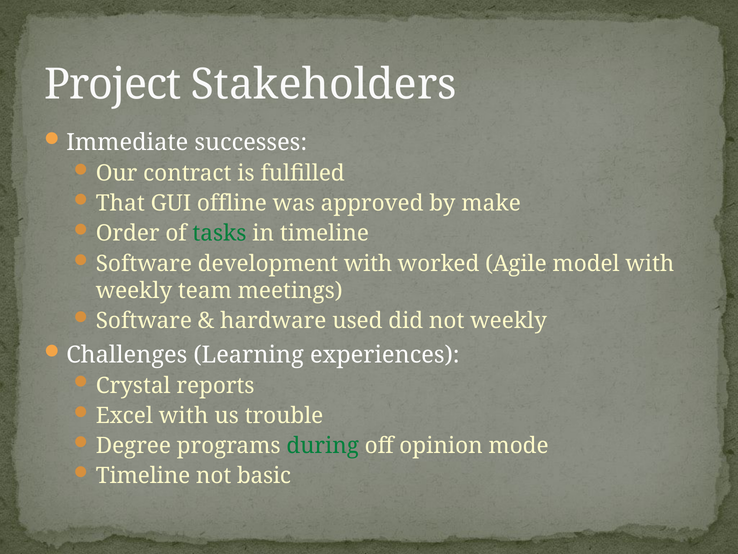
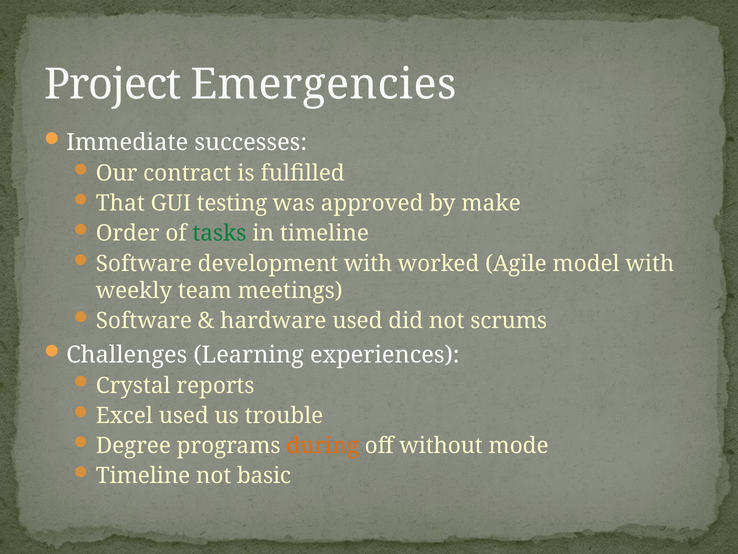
Stakeholders: Stakeholders -> Emergencies (323, 84)
offline: offline -> testing (232, 203)
not weekly: weekly -> scrums (509, 321)
Excel with: with -> used (184, 415)
during colour: green -> orange (323, 445)
opinion: opinion -> without (441, 445)
